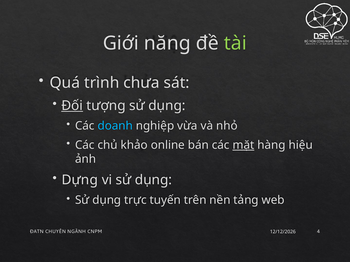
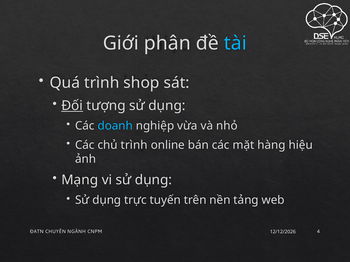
năng: năng -> phân (167, 43)
tài colour: light green -> light blue (235, 43)
chưa: chưa -> shop (142, 83)
chủ khảo: khảo -> trình (134, 145)
mặt underline: present -> none (243, 145)
Dựng: Dựng -> Mạng (80, 180)
